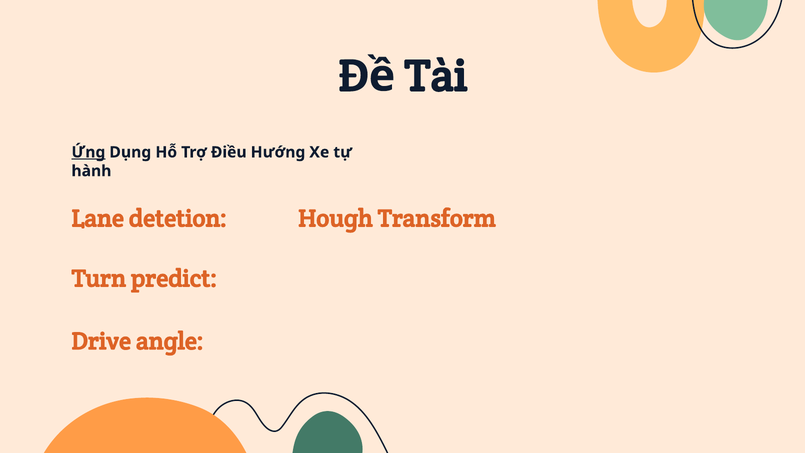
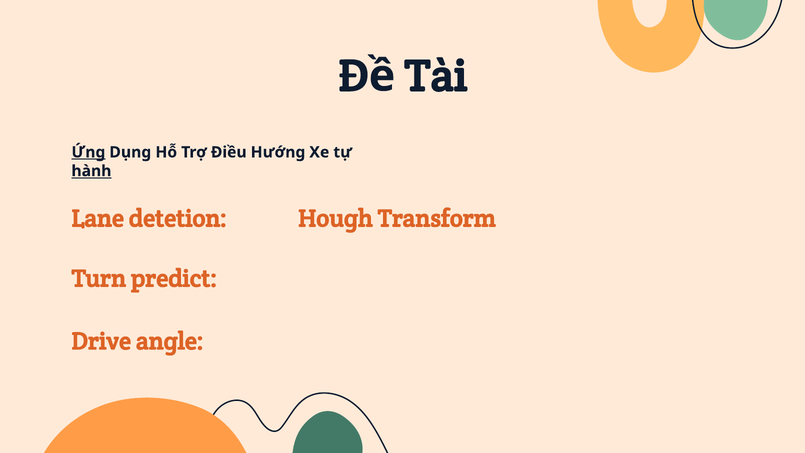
hành underline: none -> present (91, 171)
